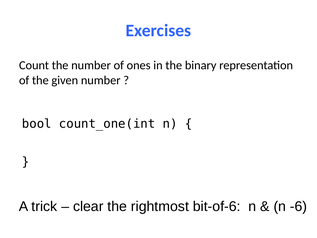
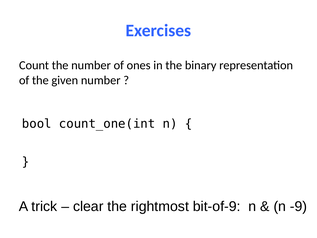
bit-of-6: bit-of-6 -> bit-of-9 (217, 206)
-6: -6 -> -9 (299, 206)
